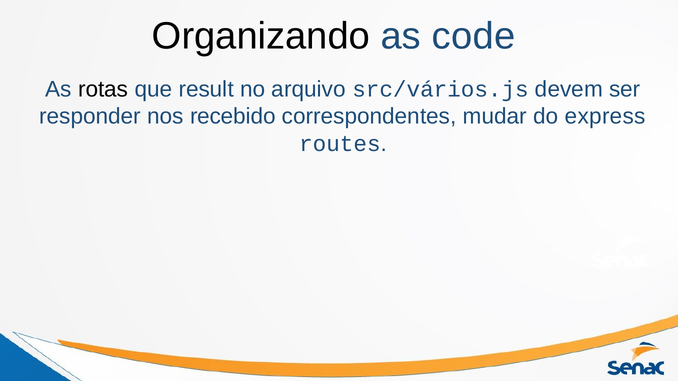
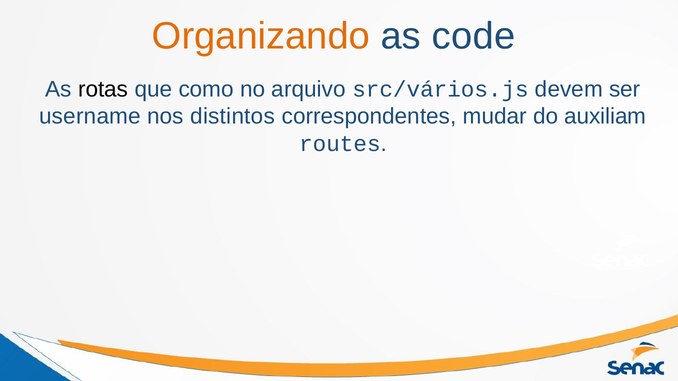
Organizando colour: black -> orange (261, 36)
result: result -> como (206, 89)
responder: responder -> username (90, 117)
recebido: recebido -> distintos (233, 117)
express: express -> auxiliam (605, 117)
